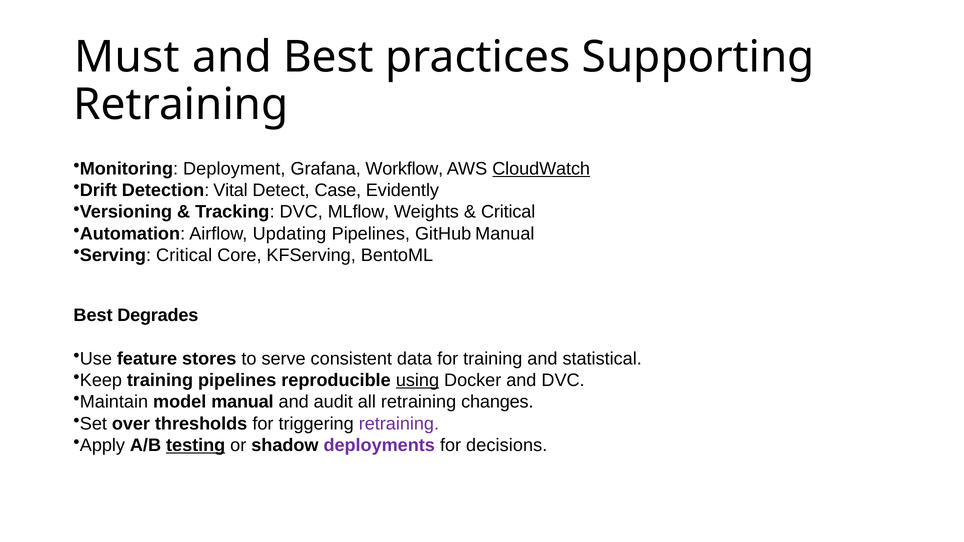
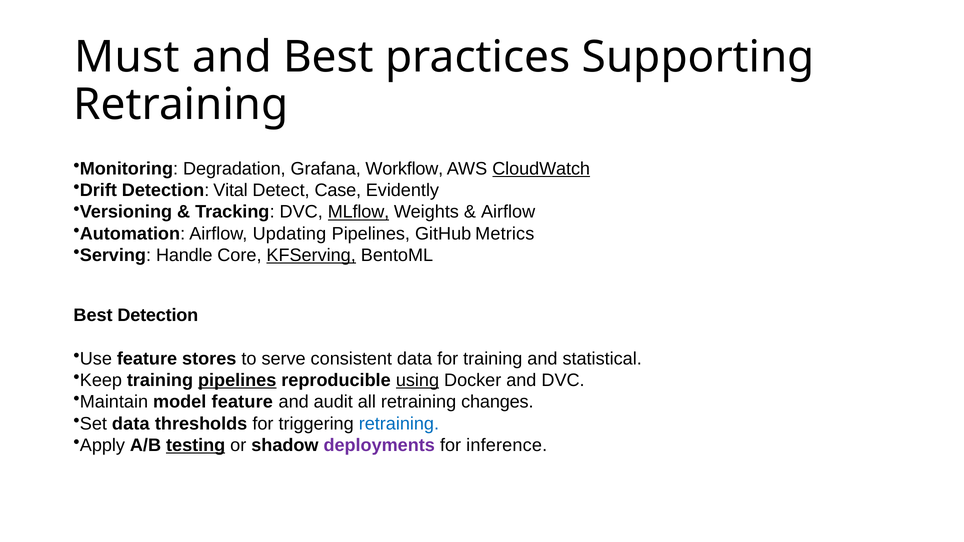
Deployment: Deployment -> Degradation (234, 169)
MLflow underline: none -> present (358, 212)
Critical: Critical -> Airflow (508, 212)
GitHub Manual: Manual -> Metrics (505, 234)
Serving Critical: Critical -> Handle (184, 256)
KFServing underline: none -> present (311, 256)
Best Degrades: Degrades -> Detection (158, 315)
pipelines underline: none -> present (237, 380)
model manual: manual -> feature (242, 402)
Set over: over -> data (131, 424)
retraining colour: purple -> blue (399, 424)
decisions: decisions -> inference (507, 446)
